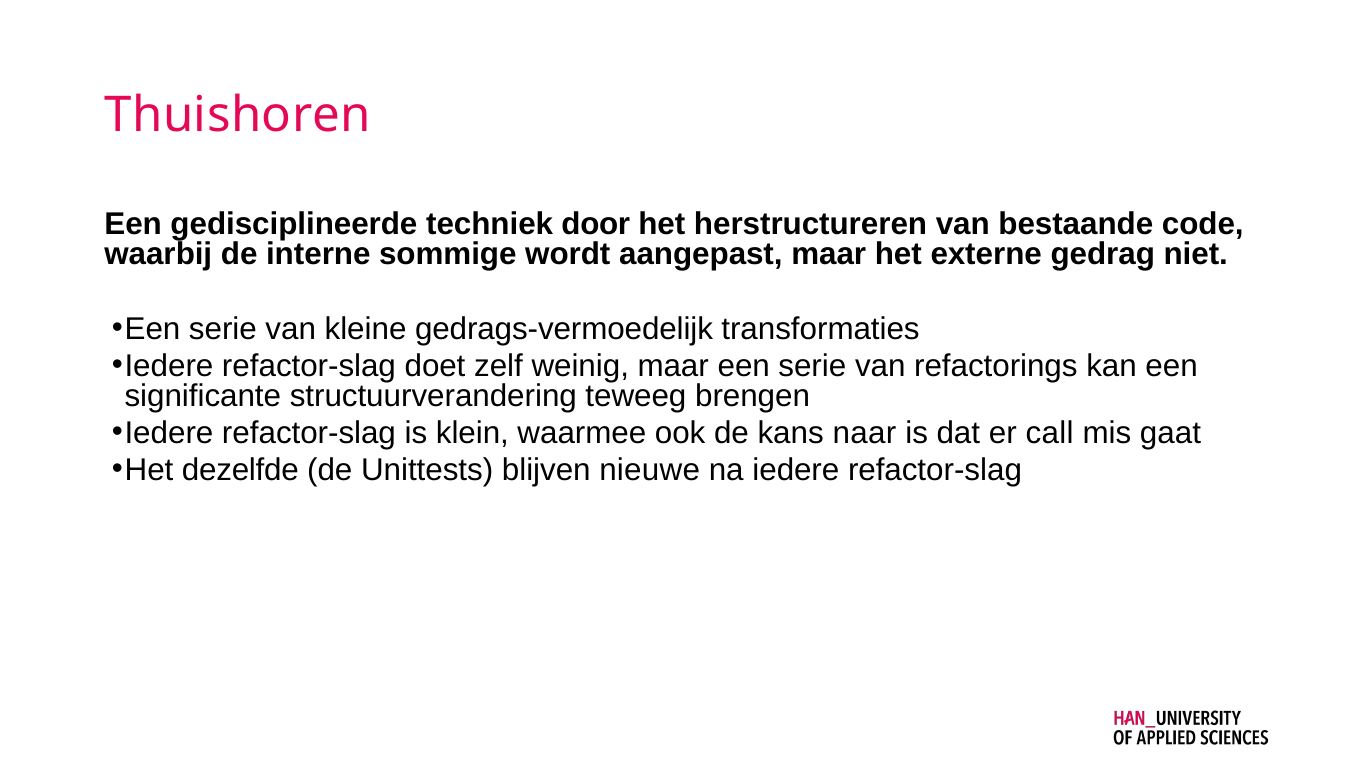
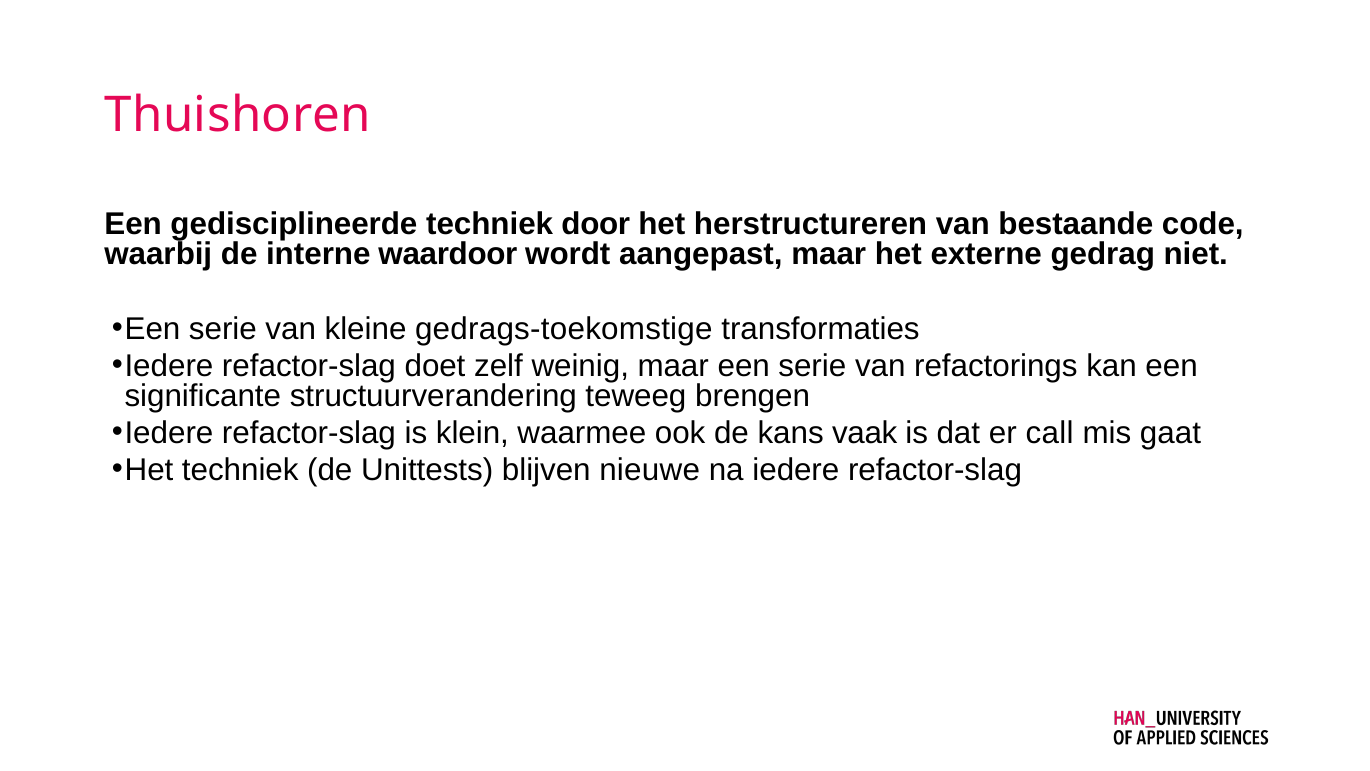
sommige: sommige -> waardoor (448, 254)
gedrags-vermoedelijk: gedrags-vermoedelijk -> gedrags-toekomstige (564, 329)
naar: naar -> vaak (865, 433)
Het dezelfde: dezelfde -> techniek (240, 470)
